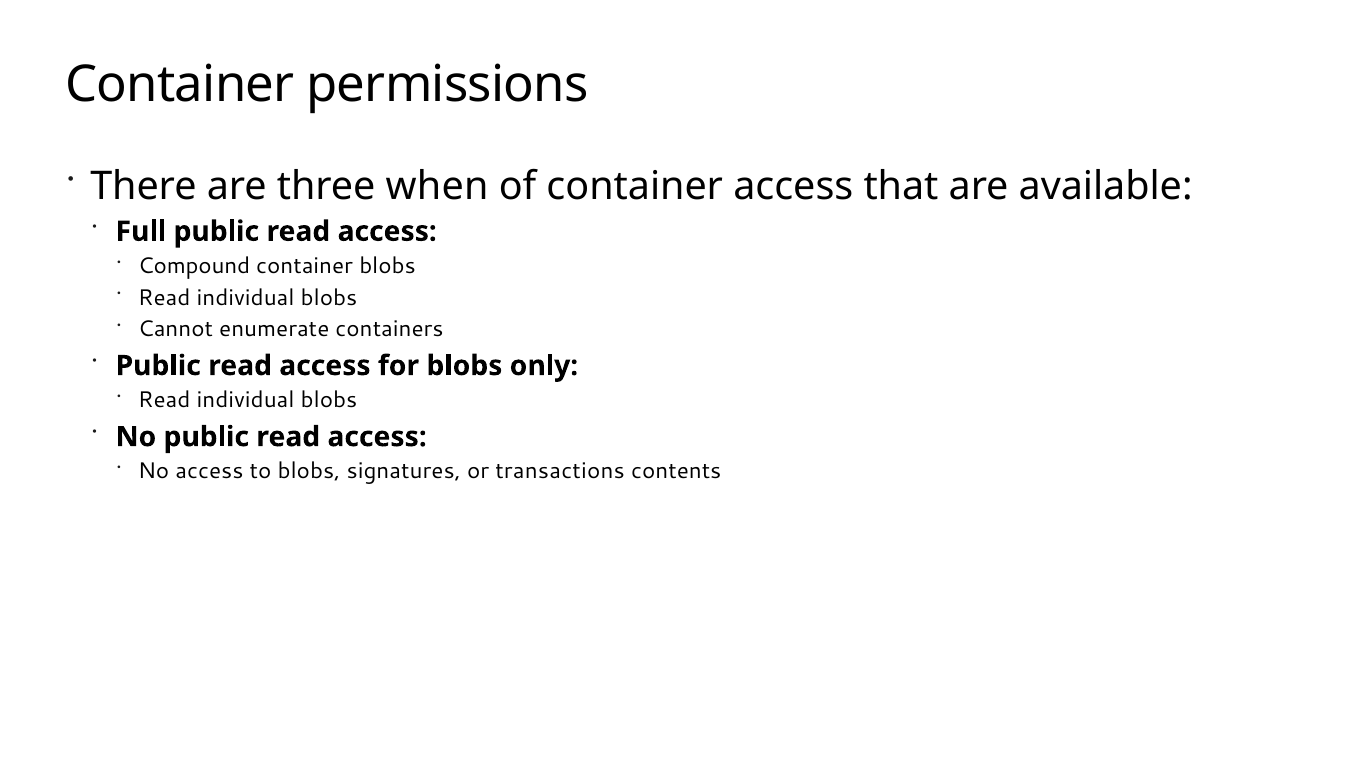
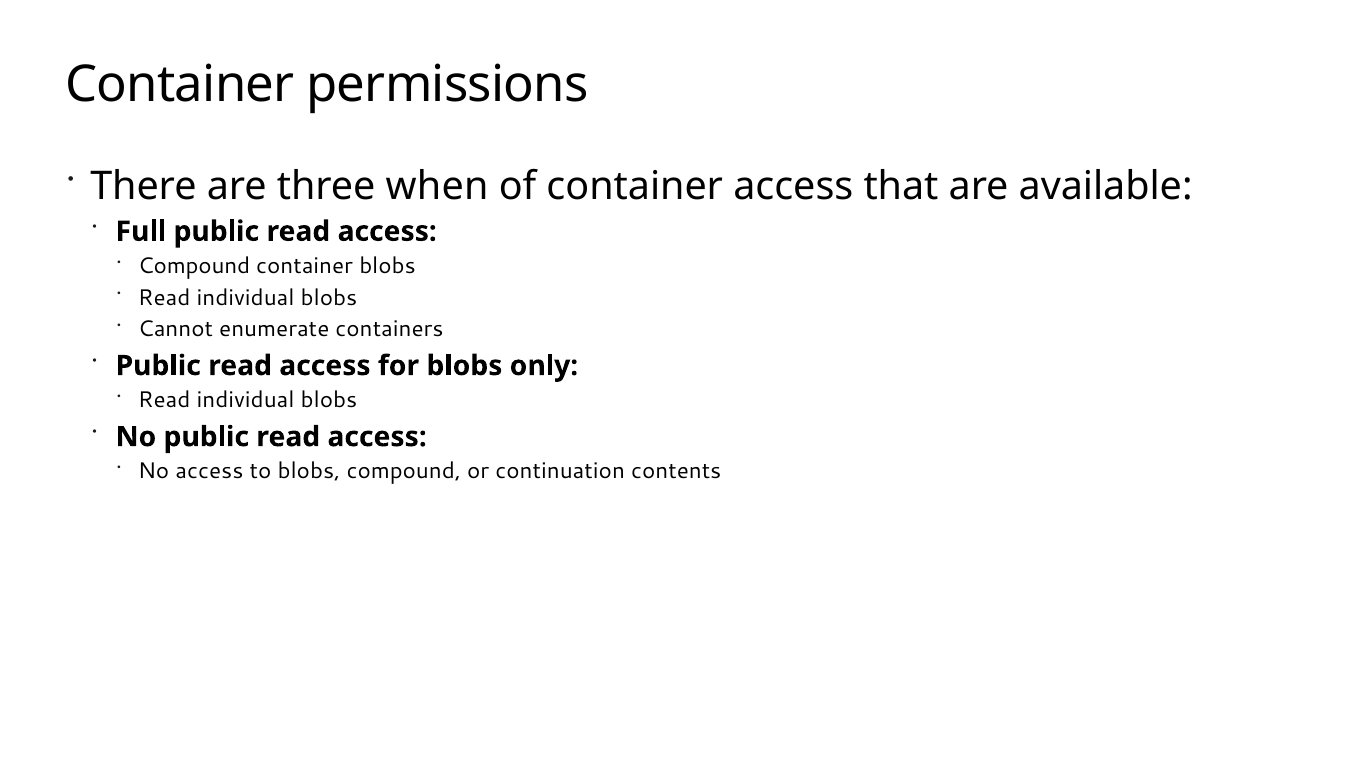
blobs signatures: signatures -> compound (404, 471)
transactions: transactions -> continuation (560, 471)
